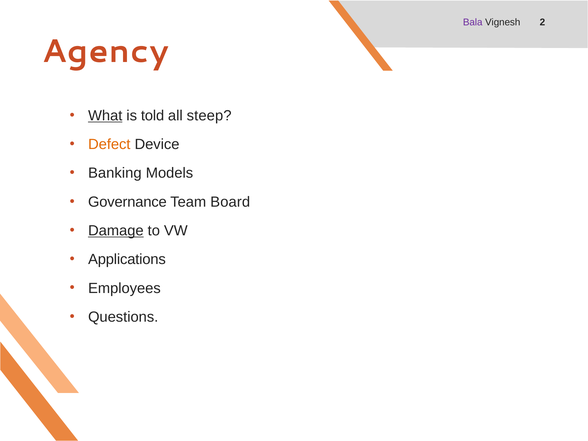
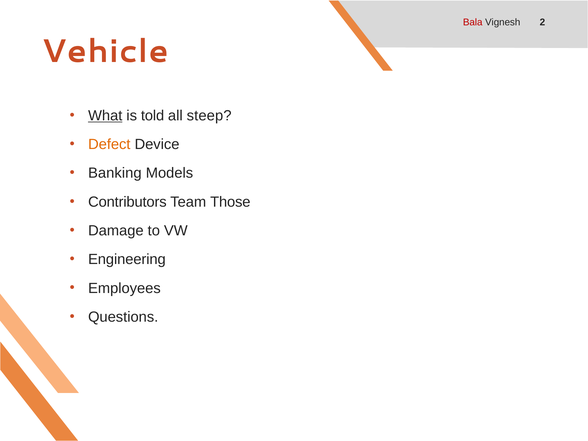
Bala colour: purple -> red (473, 22)
Agency: Agency -> Vehicle (105, 51)
Governance: Governance -> Contributors (127, 202)
Board: Board -> Those (230, 202)
Damage underline: present -> none (116, 231)
Applications: Applications -> Engineering (127, 259)
